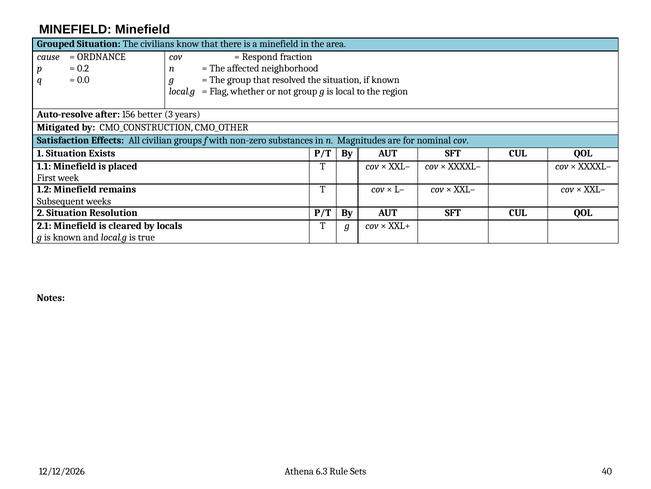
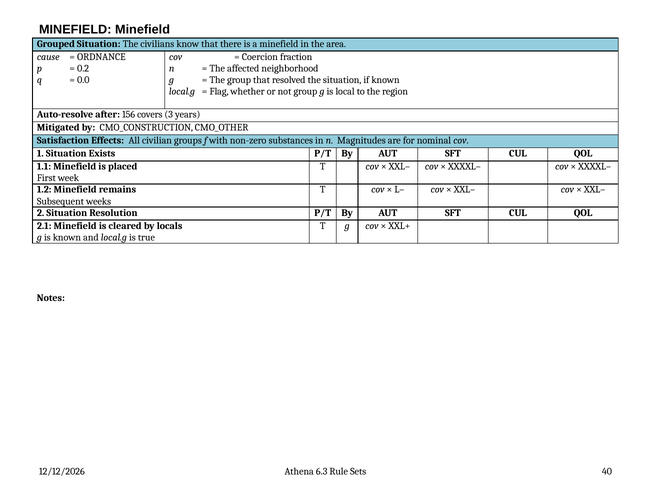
Respond: Respond -> Coercion (260, 57)
better: better -> covers (150, 114)
